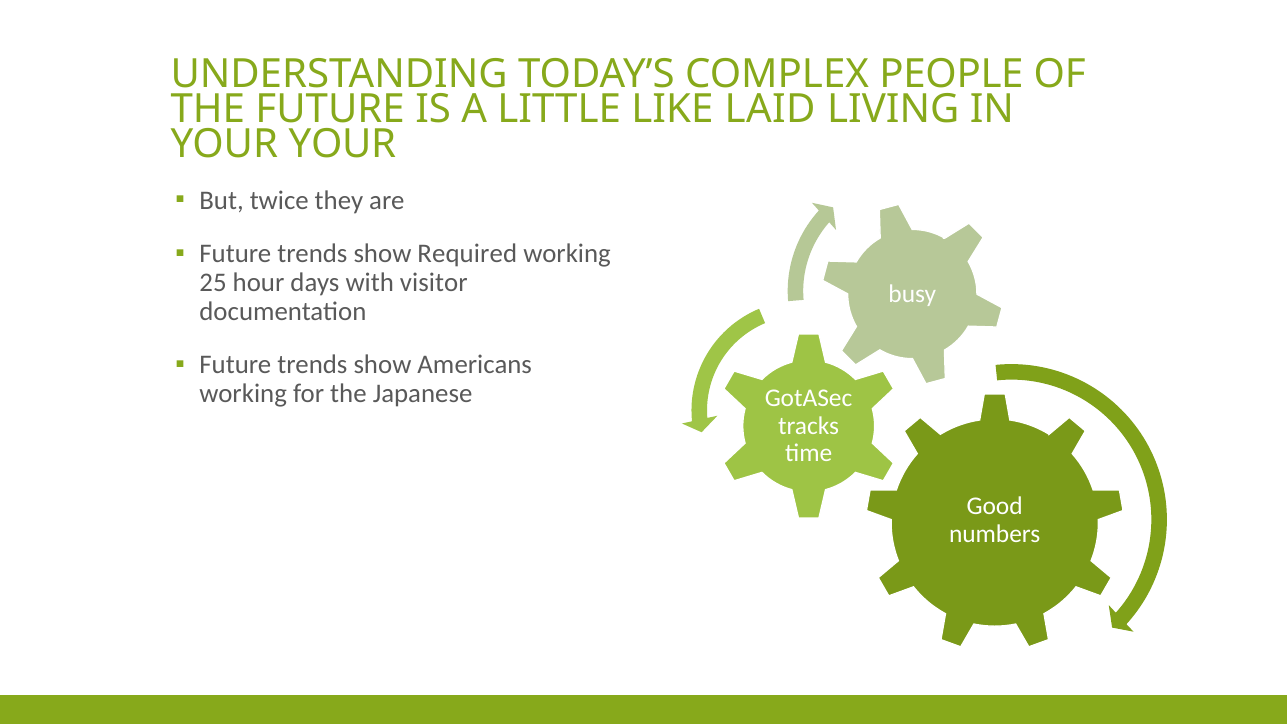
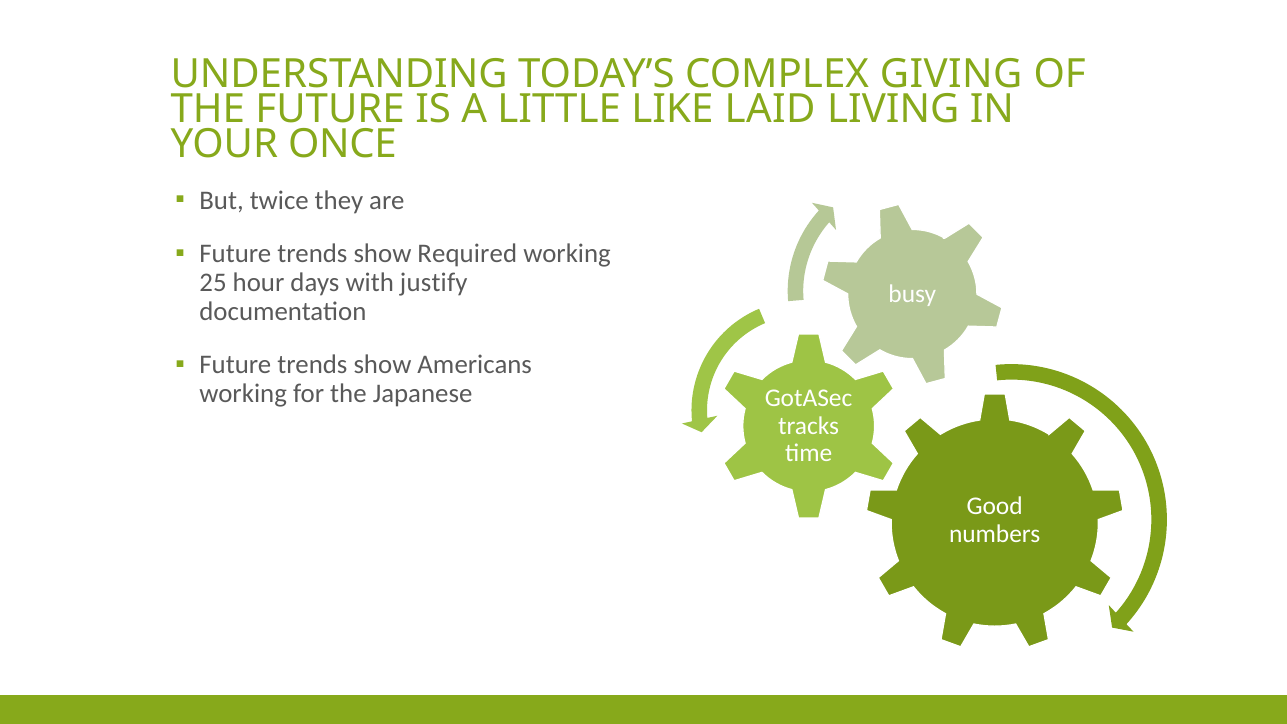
PEOPLE: PEOPLE -> GIVING (951, 74)
YOUR YOUR: YOUR -> ONCE (342, 144)
visitor: visitor -> justify (434, 282)
